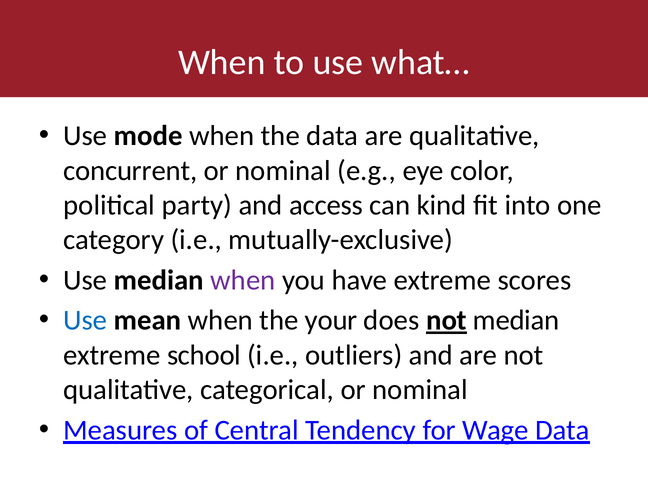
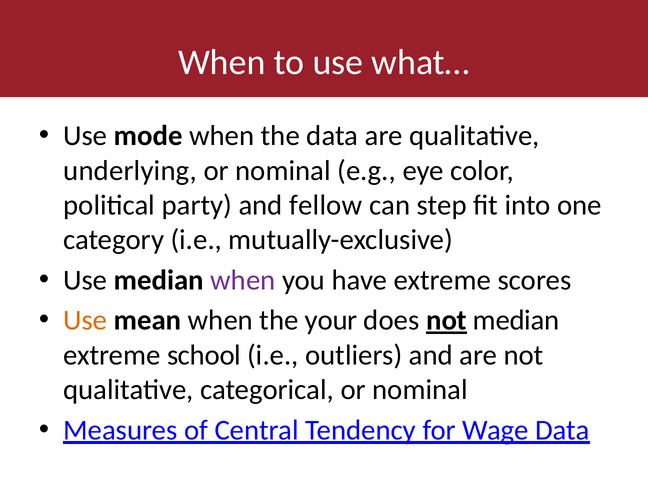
concurrent: concurrent -> underlying (130, 171)
access: access -> fellow (326, 205)
kind: kind -> step (442, 205)
Use colour: blue -> orange (85, 320)
